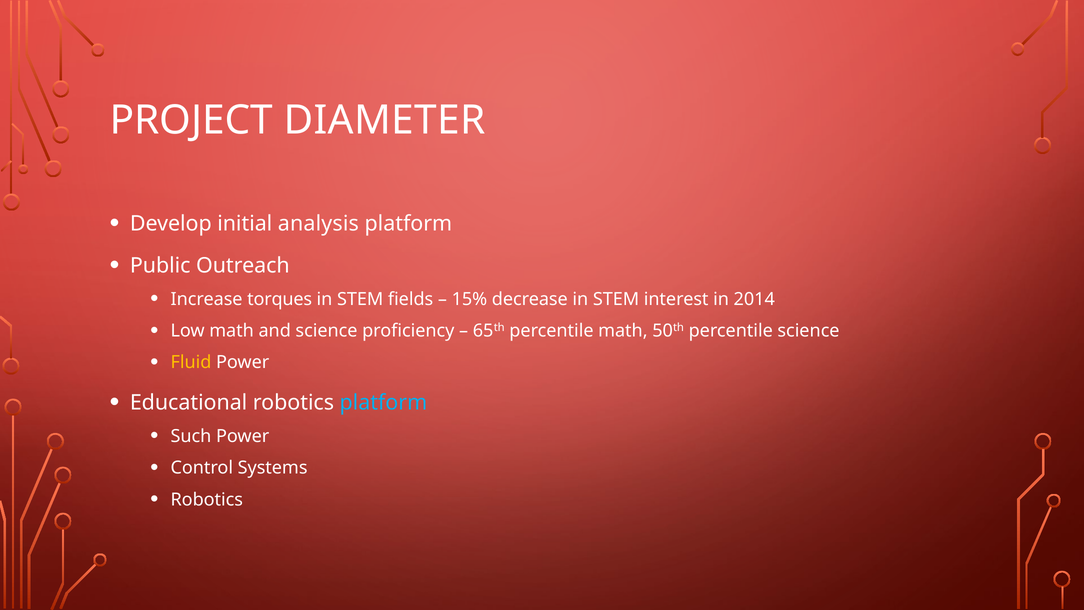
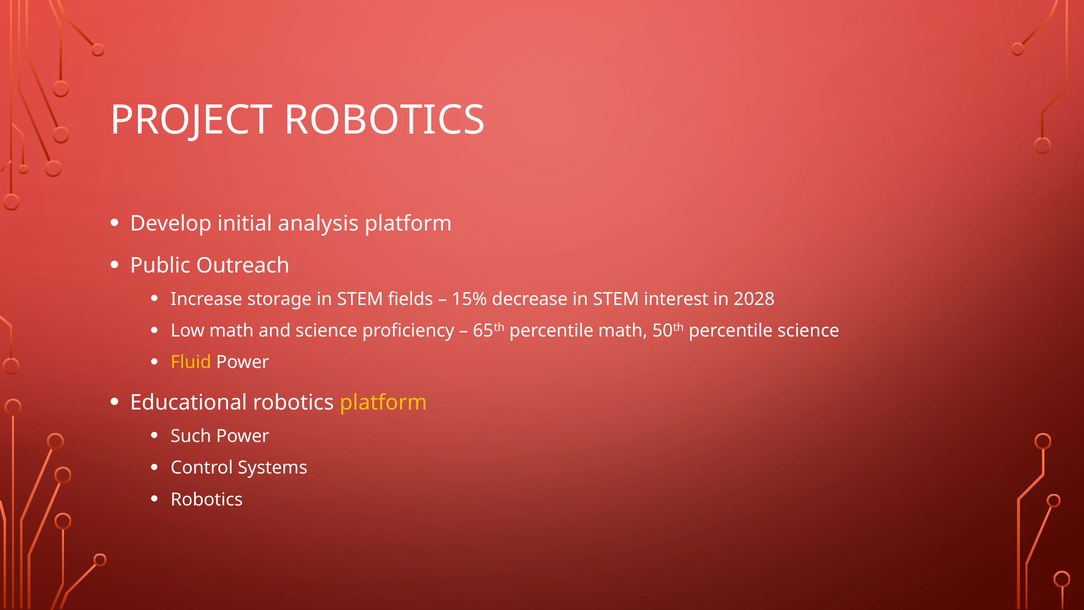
PROJECT DIAMETER: DIAMETER -> ROBOTICS (385, 120)
torques: torques -> storage (280, 299)
2014: 2014 -> 2028 (754, 299)
platform colour: light blue -> yellow (383, 403)
